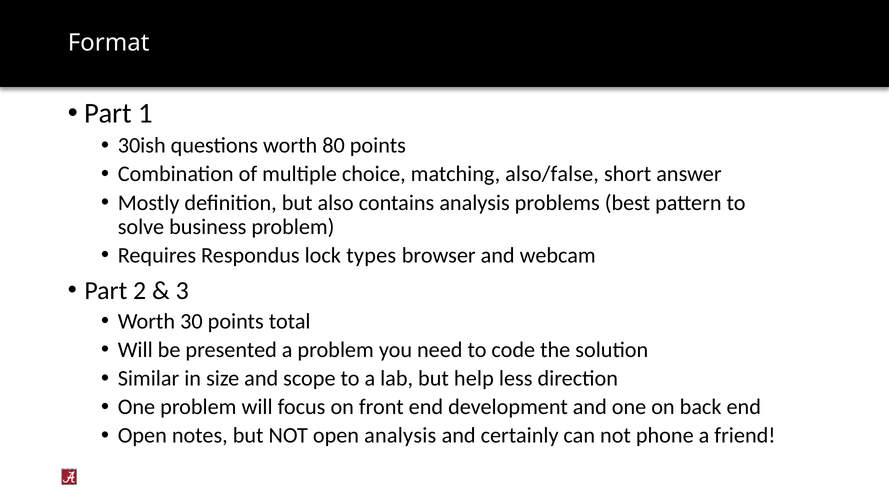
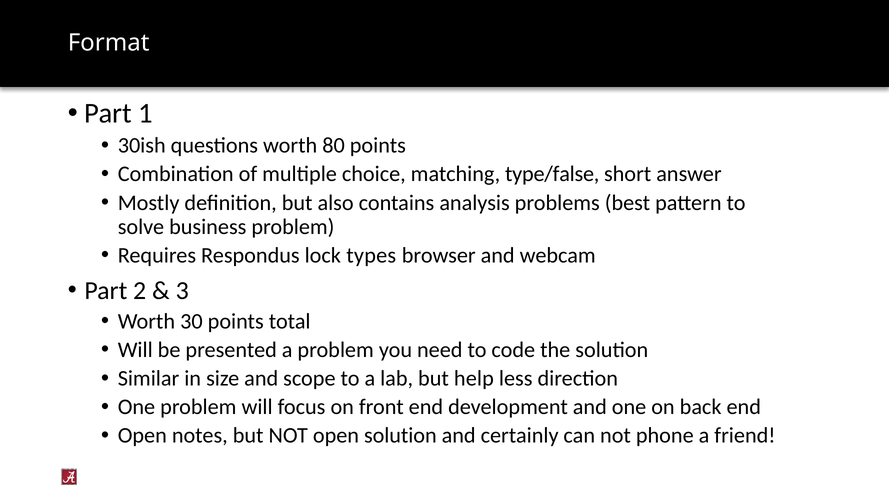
also/false: also/false -> type/false (552, 174)
open analysis: analysis -> solution (400, 436)
